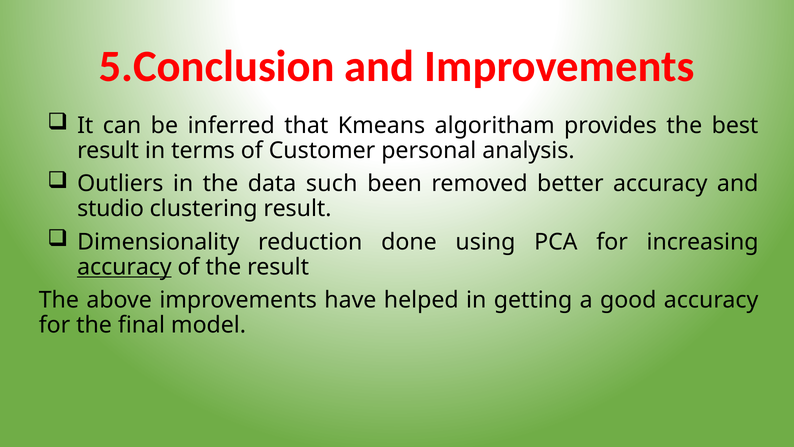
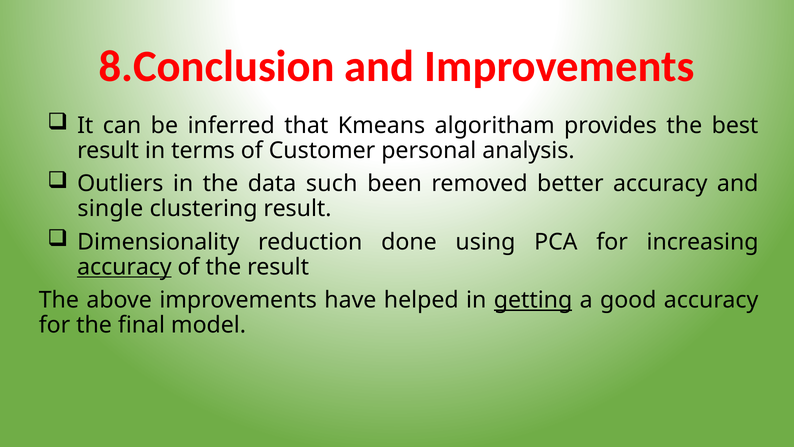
5.Conclusion: 5.Conclusion -> 8.Conclusion (217, 67)
studio: studio -> single (110, 209)
getting underline: none -> present (533, 300)
